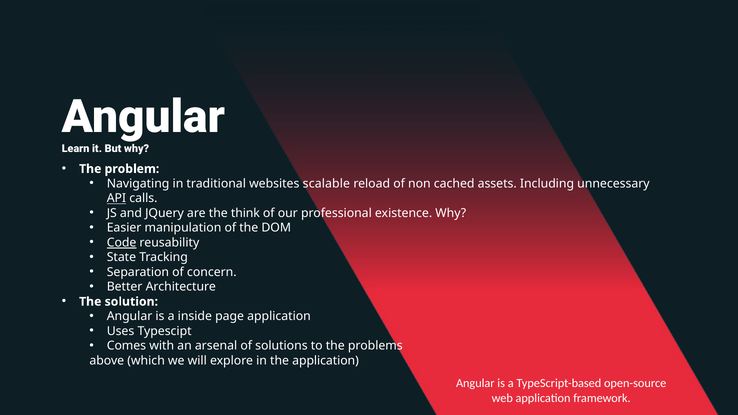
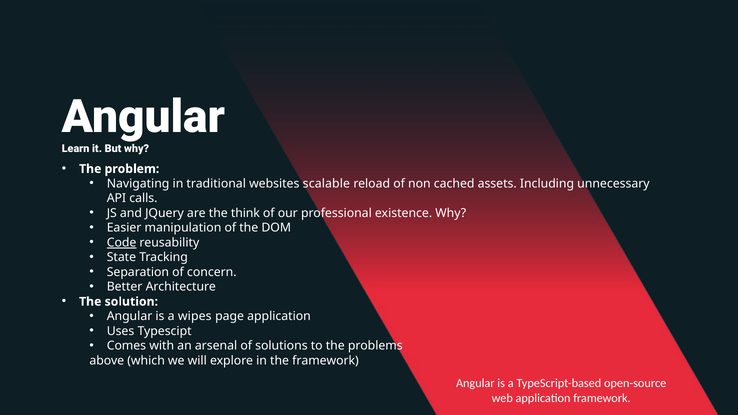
API underline: present -> none (116, 198)
inside: inside -> wipes (195, 316)
the application: application -> framework (326, 361)
